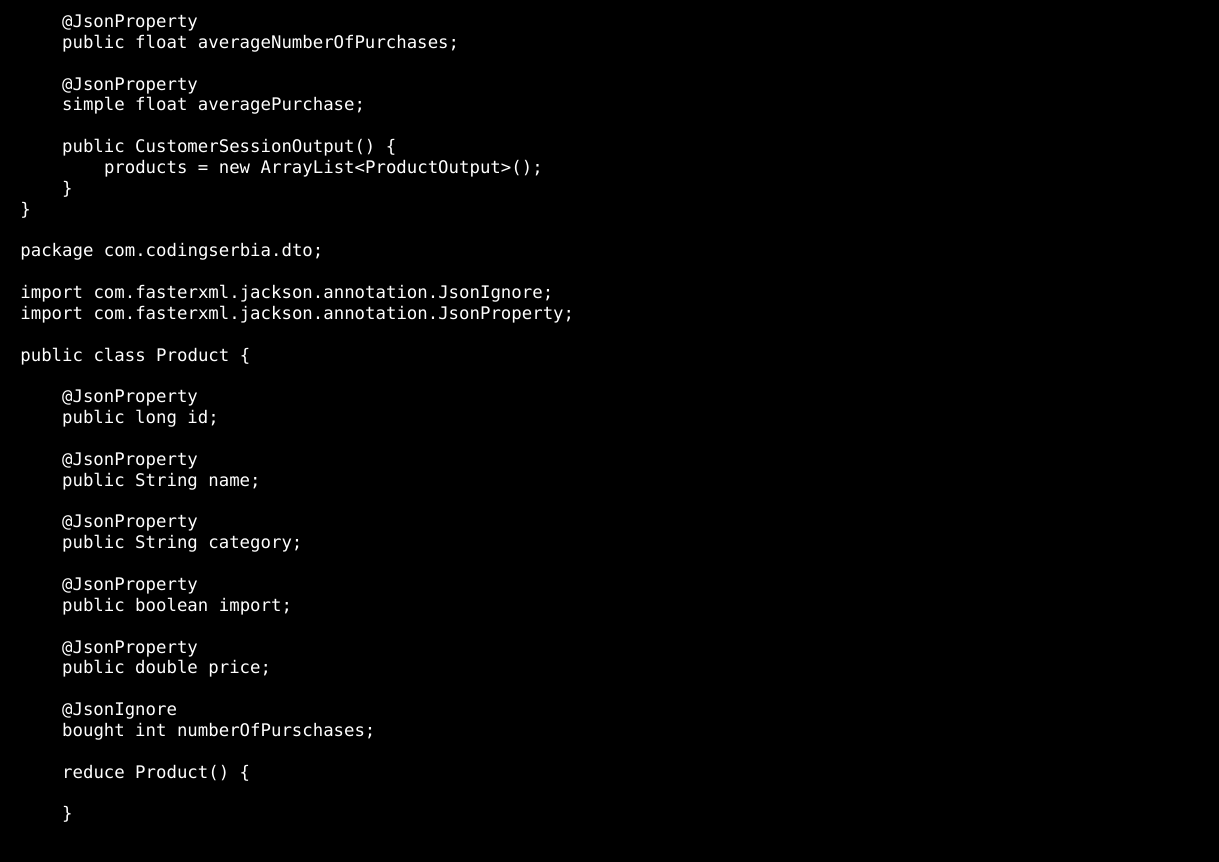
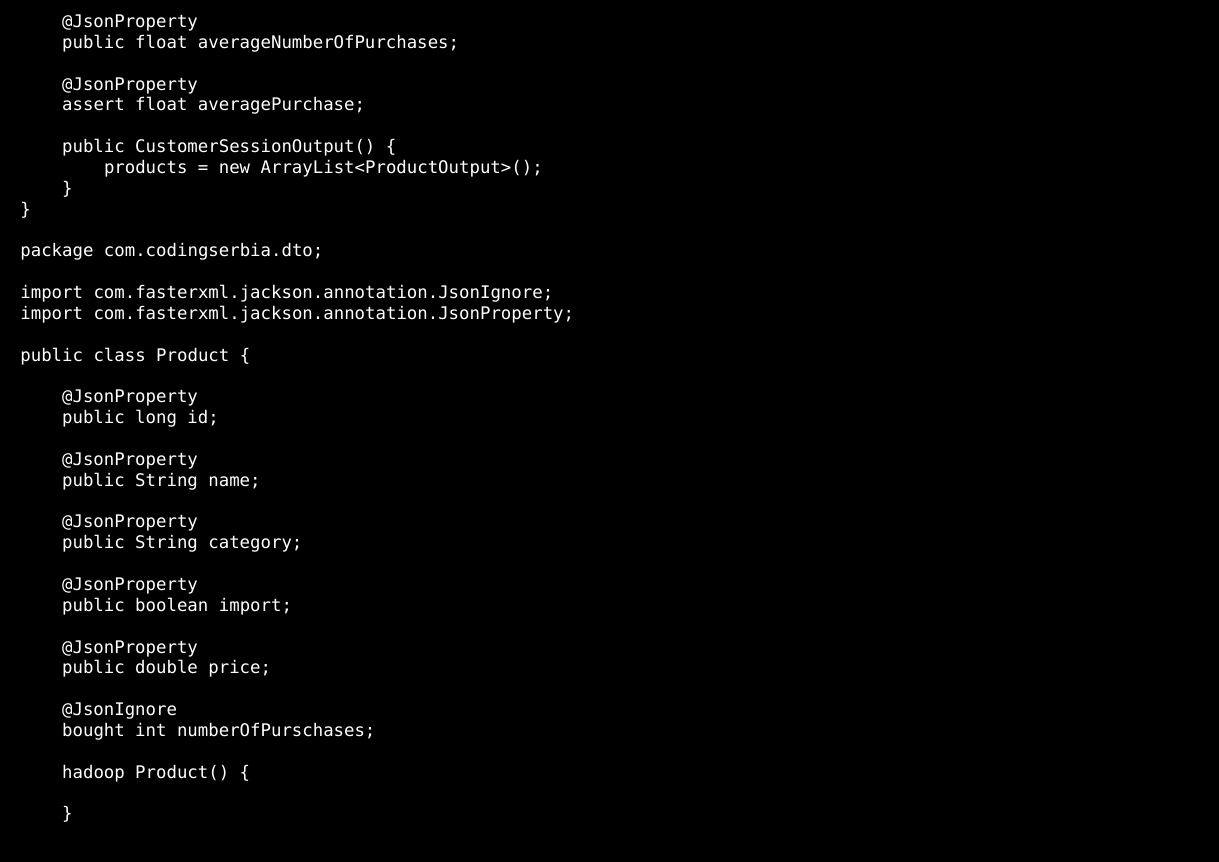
simple: simple -> assert (94, 105)
reduce: reduce -> hadoop (94, 772)
